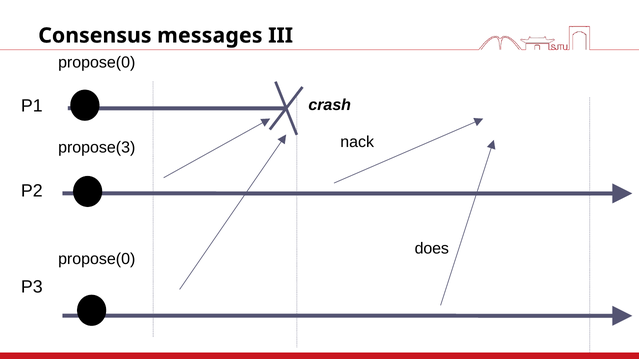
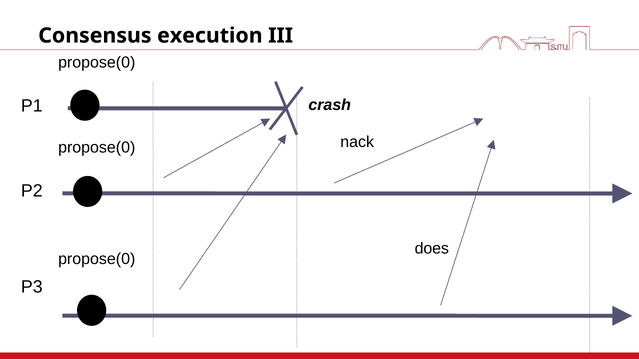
messages: messages -> execution (210, 36)
propose(3: propose(3 -> propose(0 (97, 148)
